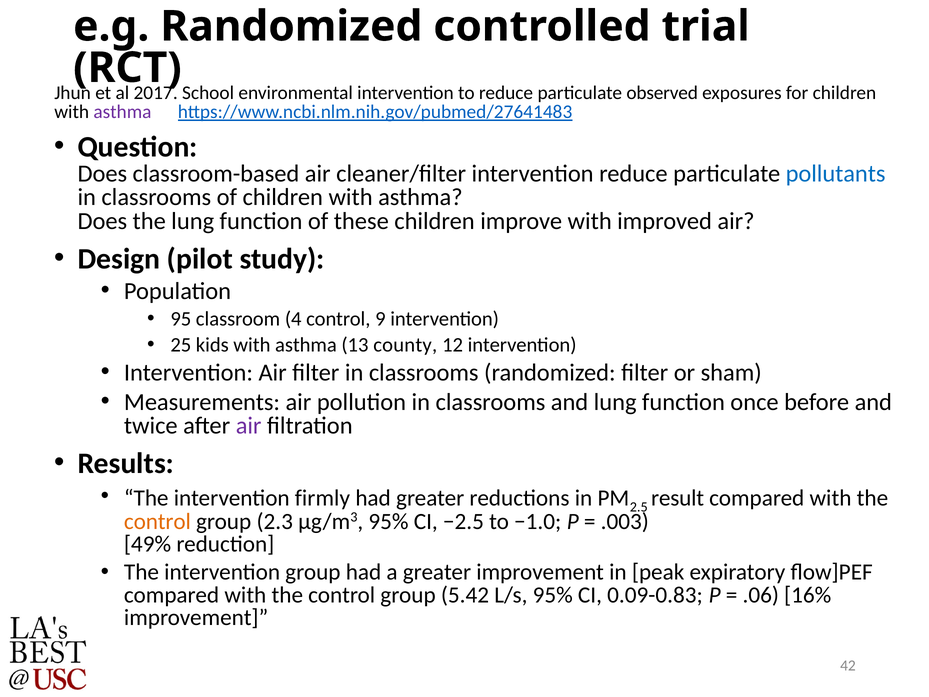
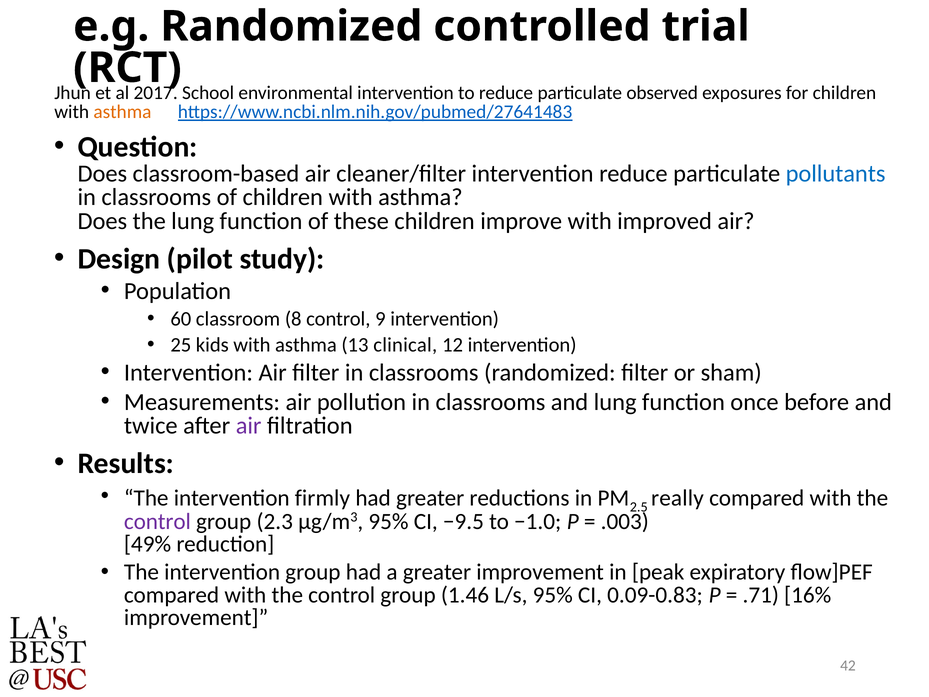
asthma colour: purple -> orange (122, 112)
95: 95 -> 60 (181, 319)
4: 4 -> 8 (293, 319)
county: county -> clinical (405, 345)
result: result -> really (677, 498)
control colour: orange -> purple (157, 521)
−2.5: −2.5 -> −9.5 (463, 521)
5.42: 5.42 -> 1.46 (465, 595)
.06: .06 -> .71 (761, 595)
